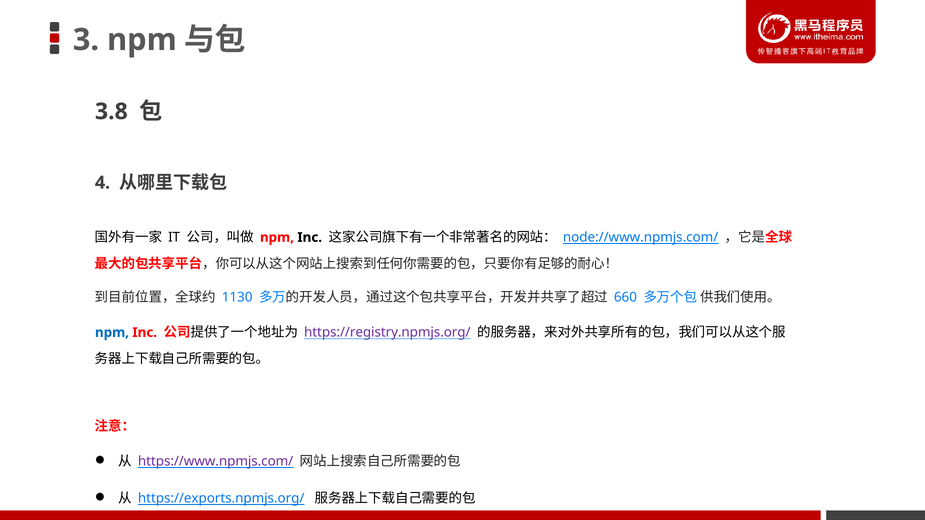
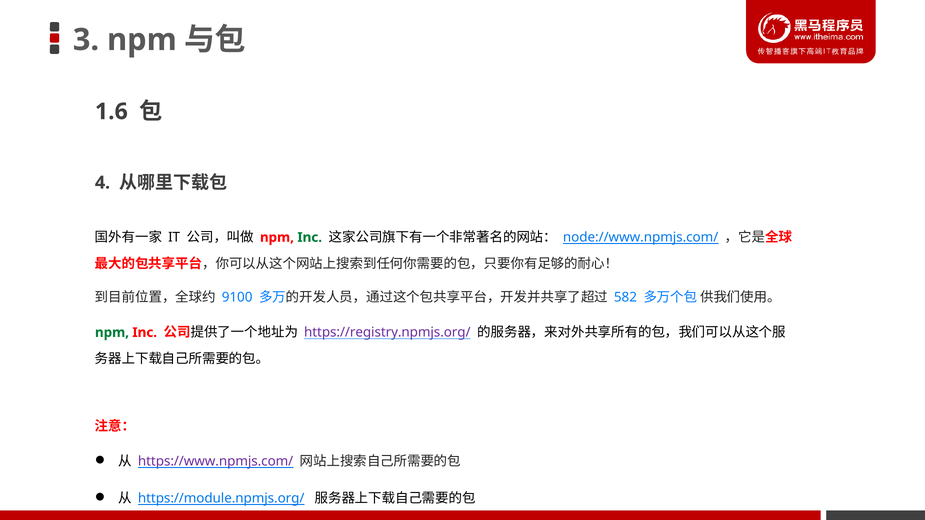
3.8: 3.8 -> 1.6 (111, 112)
Inc colour: black -> green (310, 238)
1130: 1130 -> 9100 (237, 298)
660: 660 -> 582 (625, 298)
npm colour: blue -> green (112, 333)
https://exports.npmjs.org/: https://exports.npmjs.org/ -> https://module.npmjs.org/ (221, 499)
